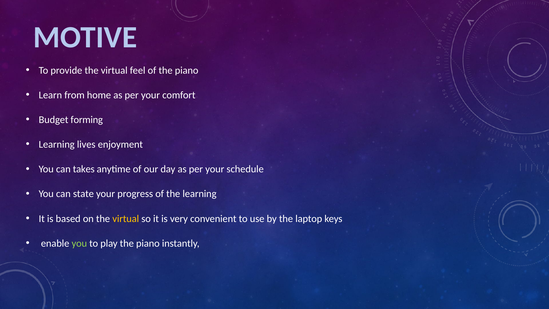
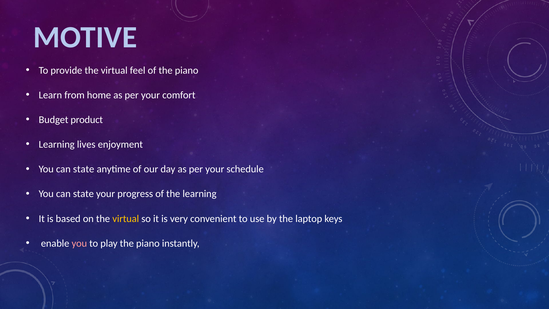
forming: forming -> product (87, 120)
takes: takes -> state (84, 169)
you colour: light green -> pink (79, 243)
